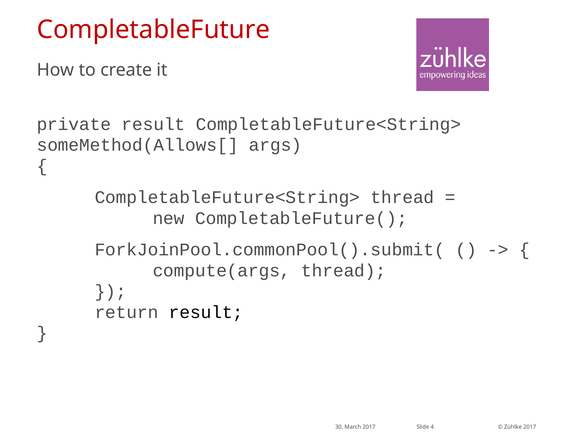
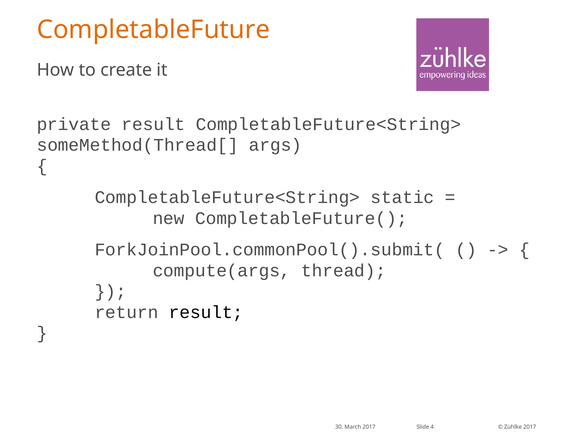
CompletableFuture colour: red -> orange (153, 30)
someMethod(Allows[: someMethod(Allows[ -> someMethod(Thread[ (138, 145)
CompletableFuture<String> thread: thread -> static (402, 197)
